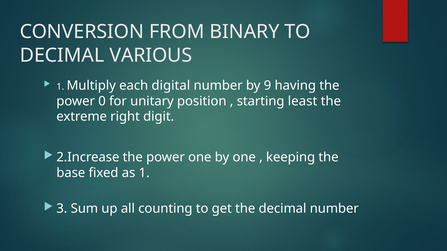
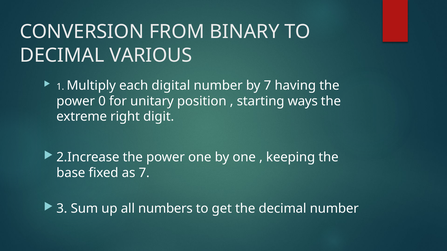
by 9: 9 -> 7 (268, 86)
least: least -> ways (303, 101)
as 1: 1 -> 7 (144, 173)
counting: counting -> numbers (165, 209)
